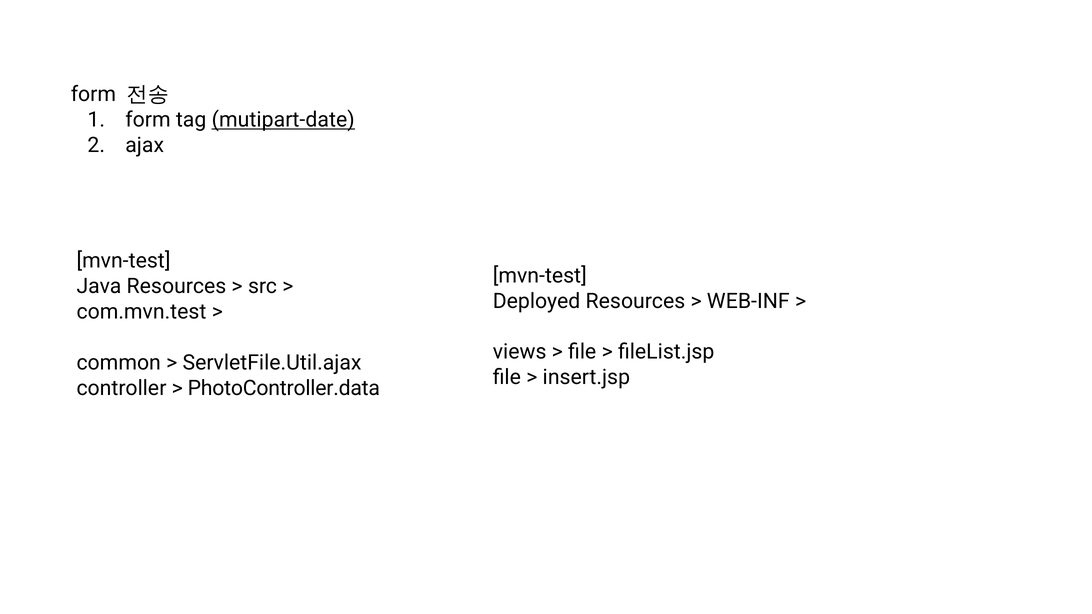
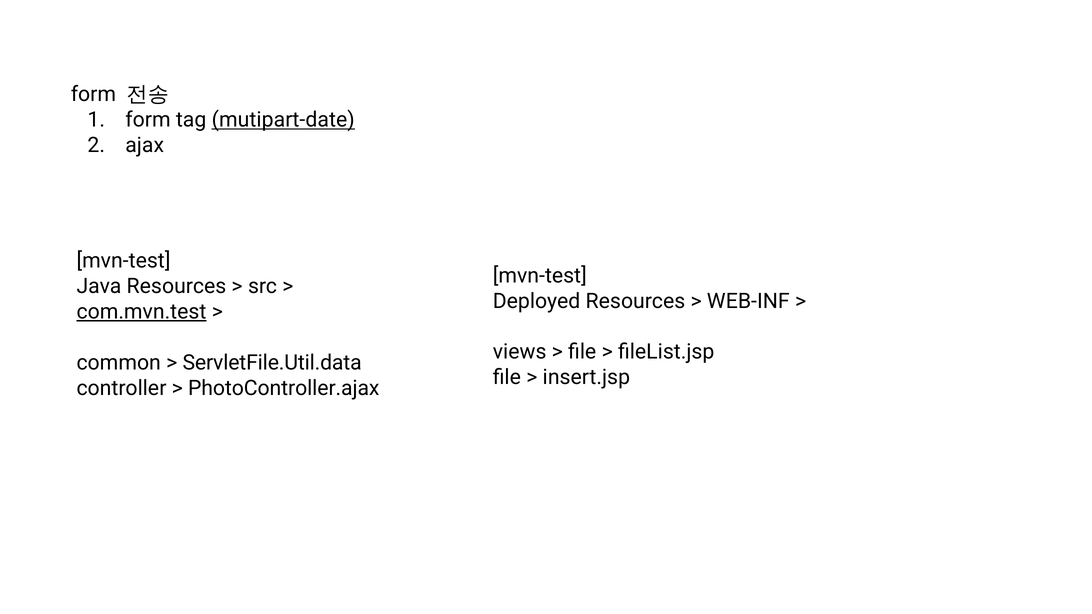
com.mvn.test underline: none -> present (141, 312)
ServletFile.Util.ajax: ServletFile.Util.ajax -> ServletFile.Util.data (272, 363)
PhotoController.data: PhotoController.data -> PhotoController.ajax (284, 388)
